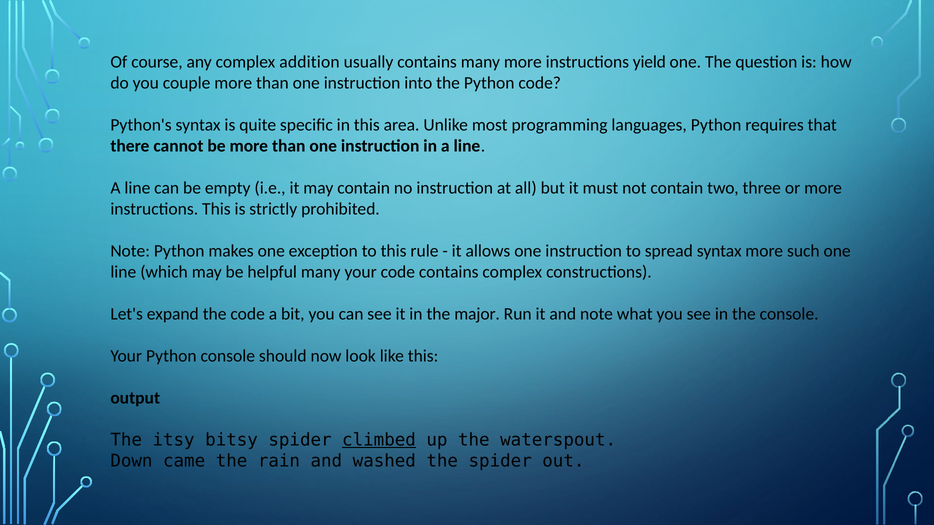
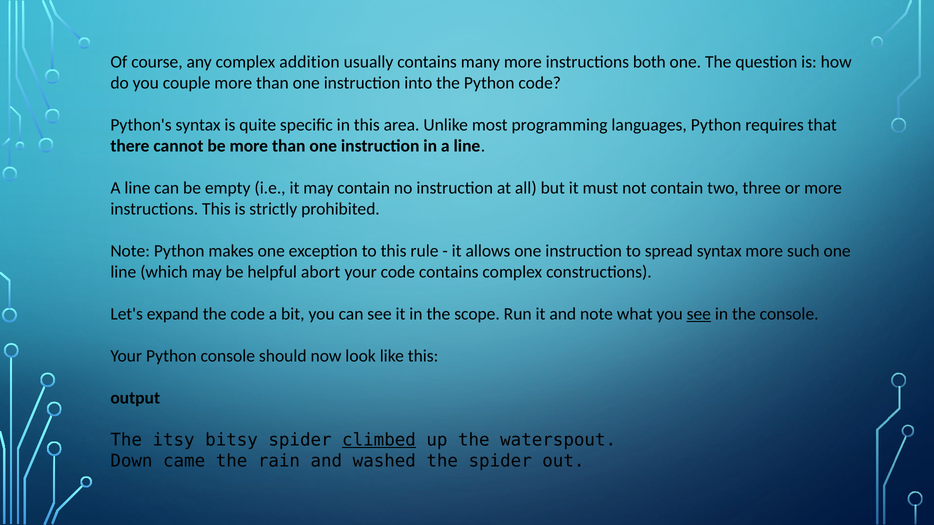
yield: yield -> both (649, 62)
helpful many: many -> abort (321, 272)
major: major -> scope (477, 314)
see underline: none -> present (699, 314)
